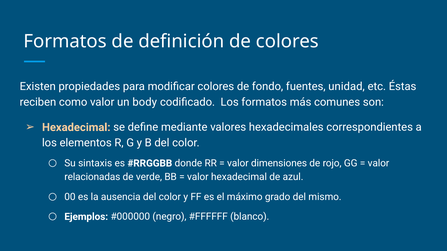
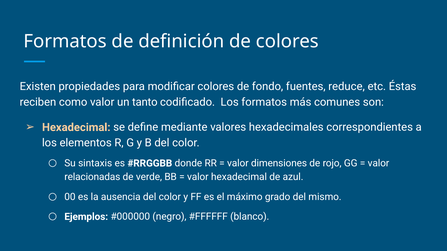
unidad: unidad -> reduce (347, 87)
body: body -> tanto (145, 102)
